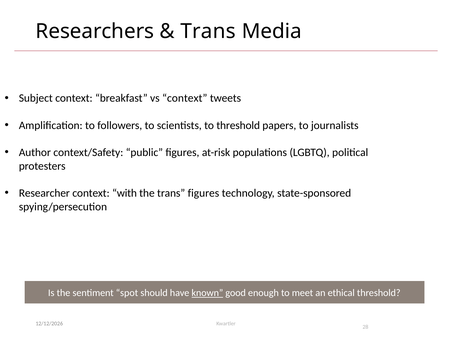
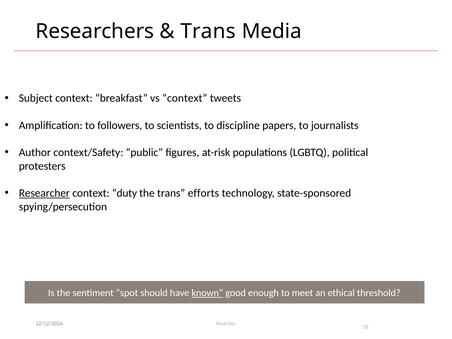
to threshold: threshold -> discipline (238, 125)
Researcher underline: none -> present (44, 193)
with: with -> duty (125, 193)
trans figures: figures -> efforts (203, 193)
